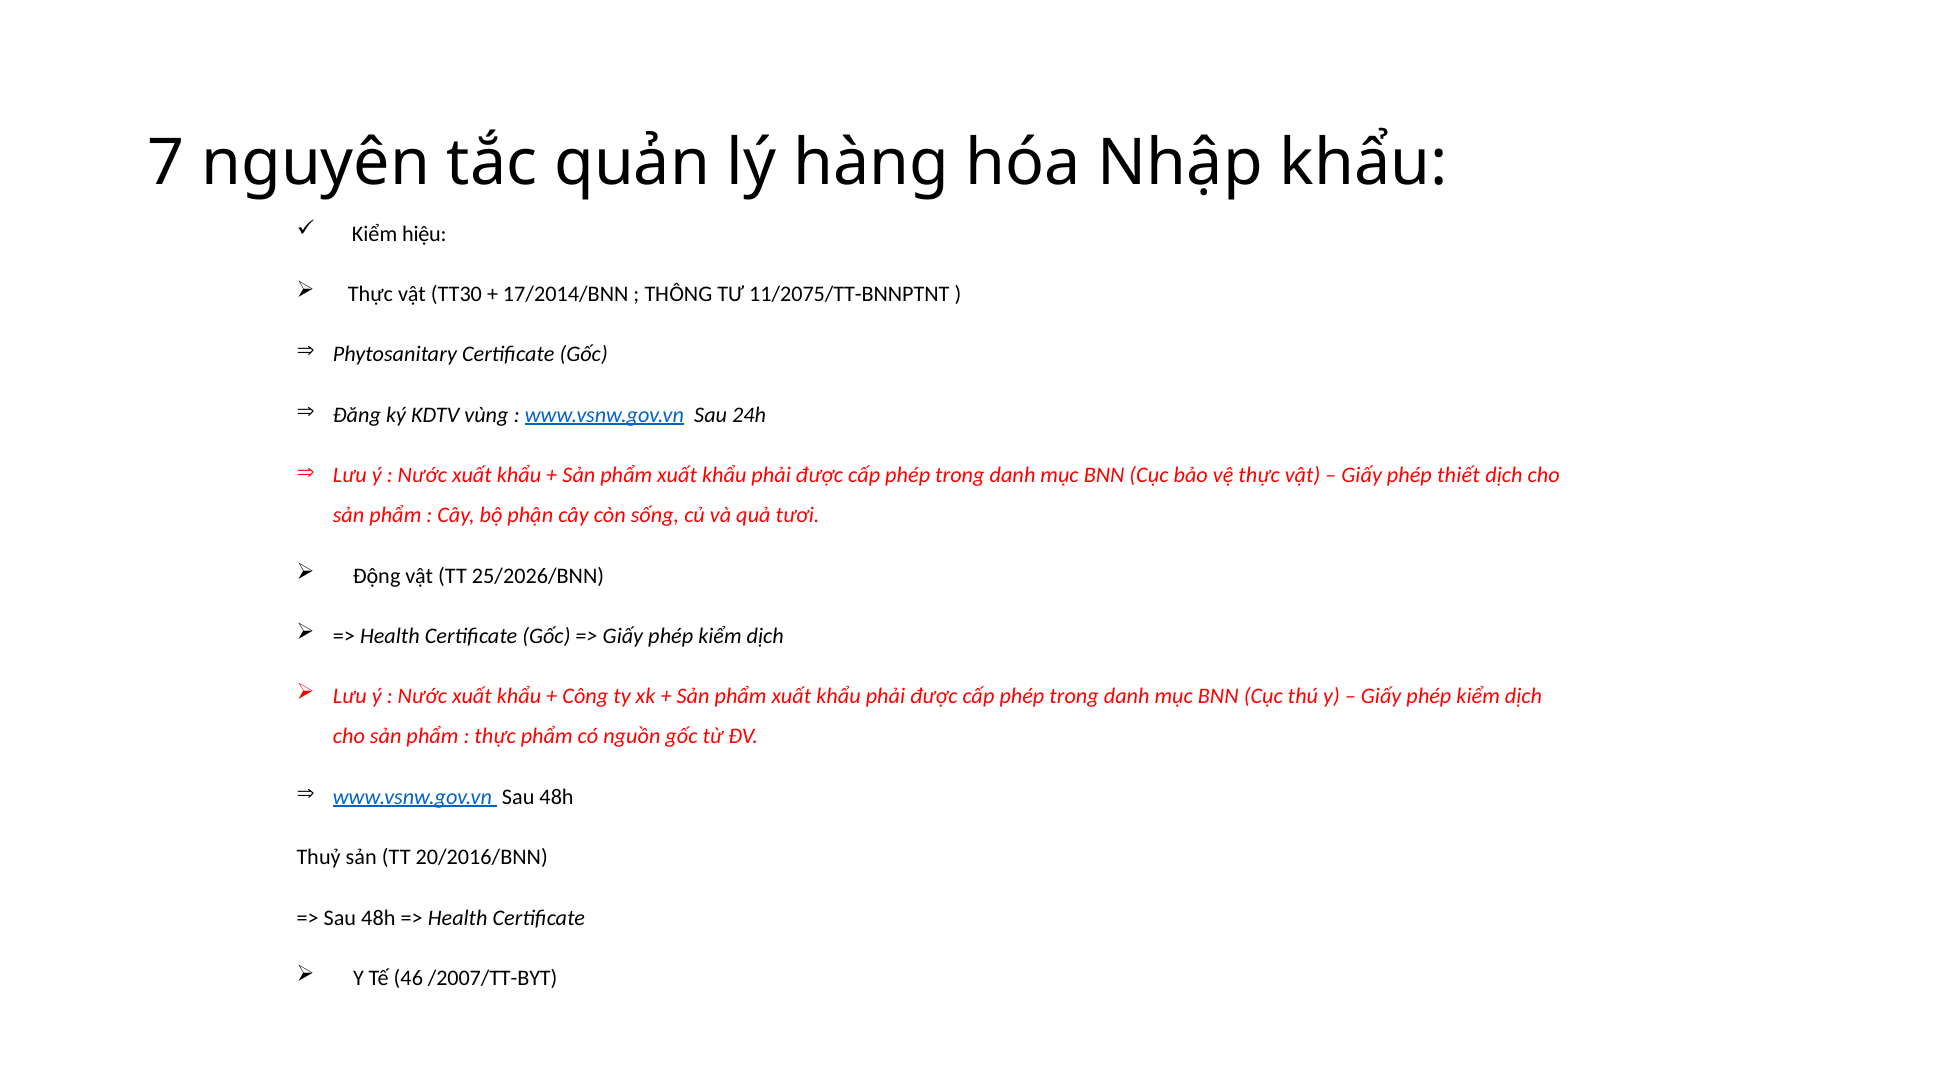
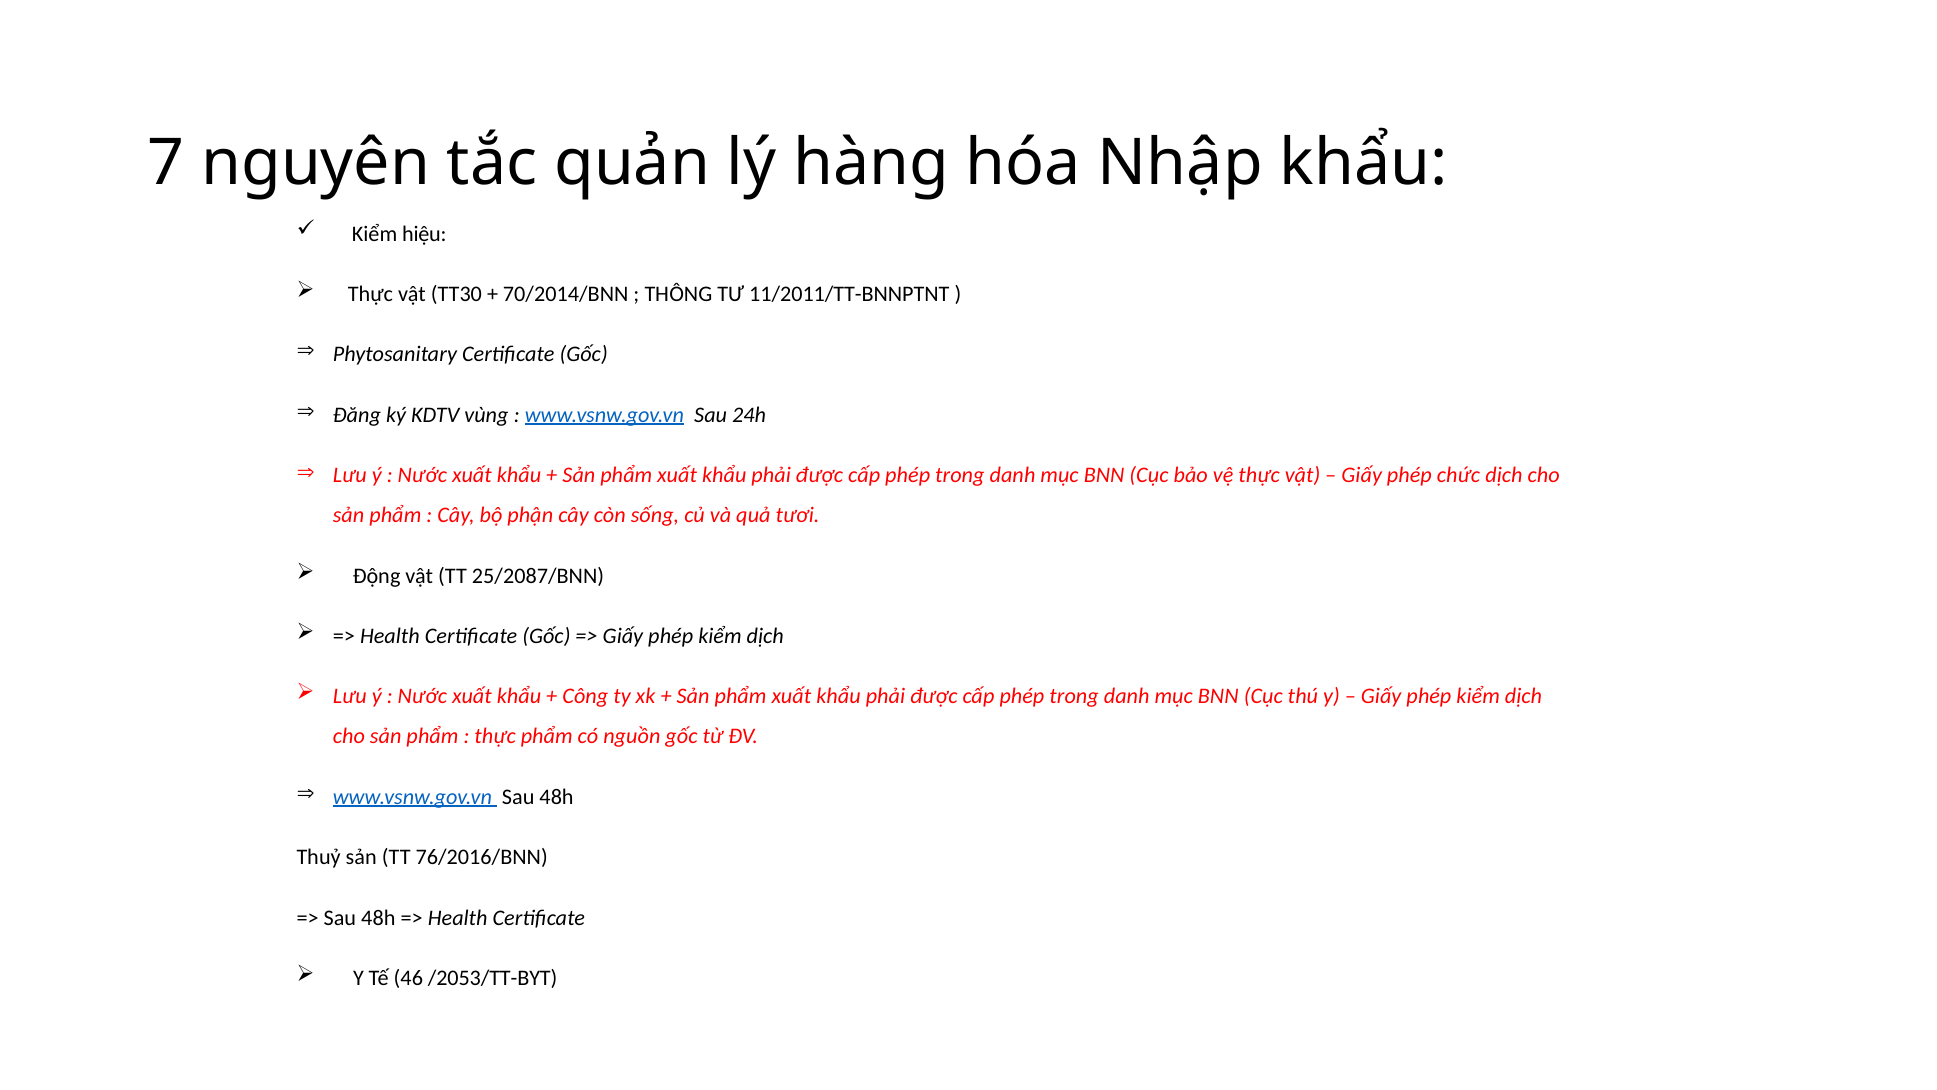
17/2014/BNN: 17/2014/BNN -> 70/2014/BNN (566, 294)
11/2075/TT-BNNPTNT: 11/2075/TT-BNNPTNT -> 11/2011/TT-BNNPTNT (849, 294)
thiết: thiết -> chức (1459, 475)
25/2026/BNN: 25/2026/BNN -> 25/2087/BNN (538, 576)
20/2016/BNN: 20/2016/BNN -> 76/2016/BNN (482, 857)
/2007/TT-BYT: /2007/TT-BYT -> /2053/TT-BYT (493, 978)
